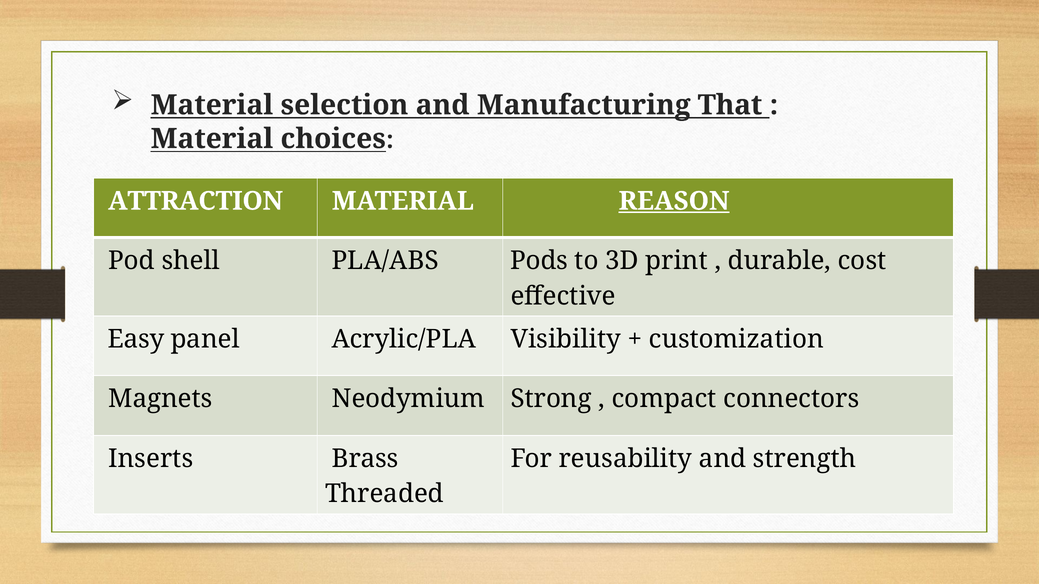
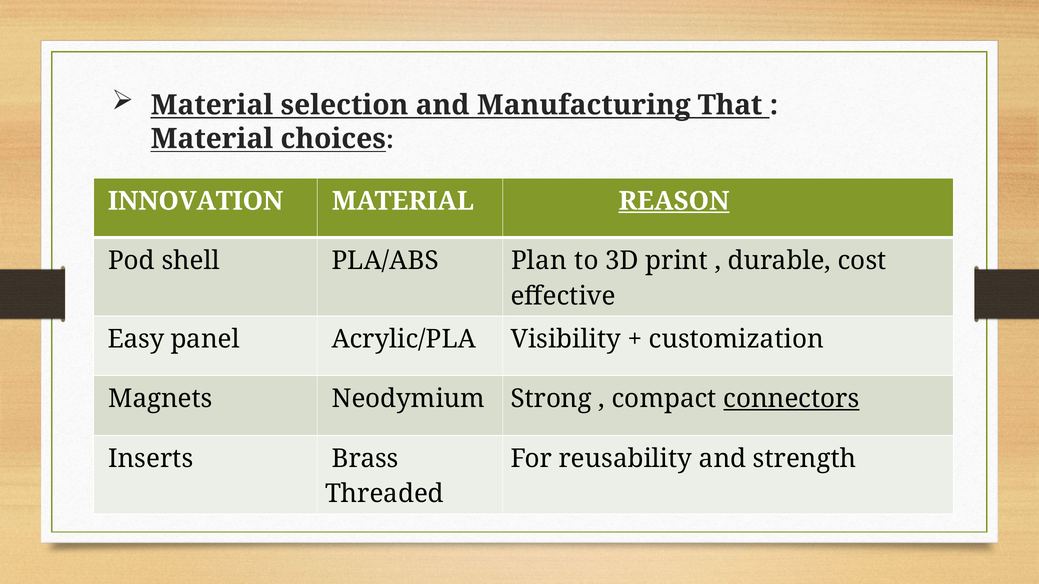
ATTRACTION: ATTRACTION -> INNOVATION (196, 201)
Pods: Pods -> Plan (539, 261)
connectors underline: none -> present (791, 399)
